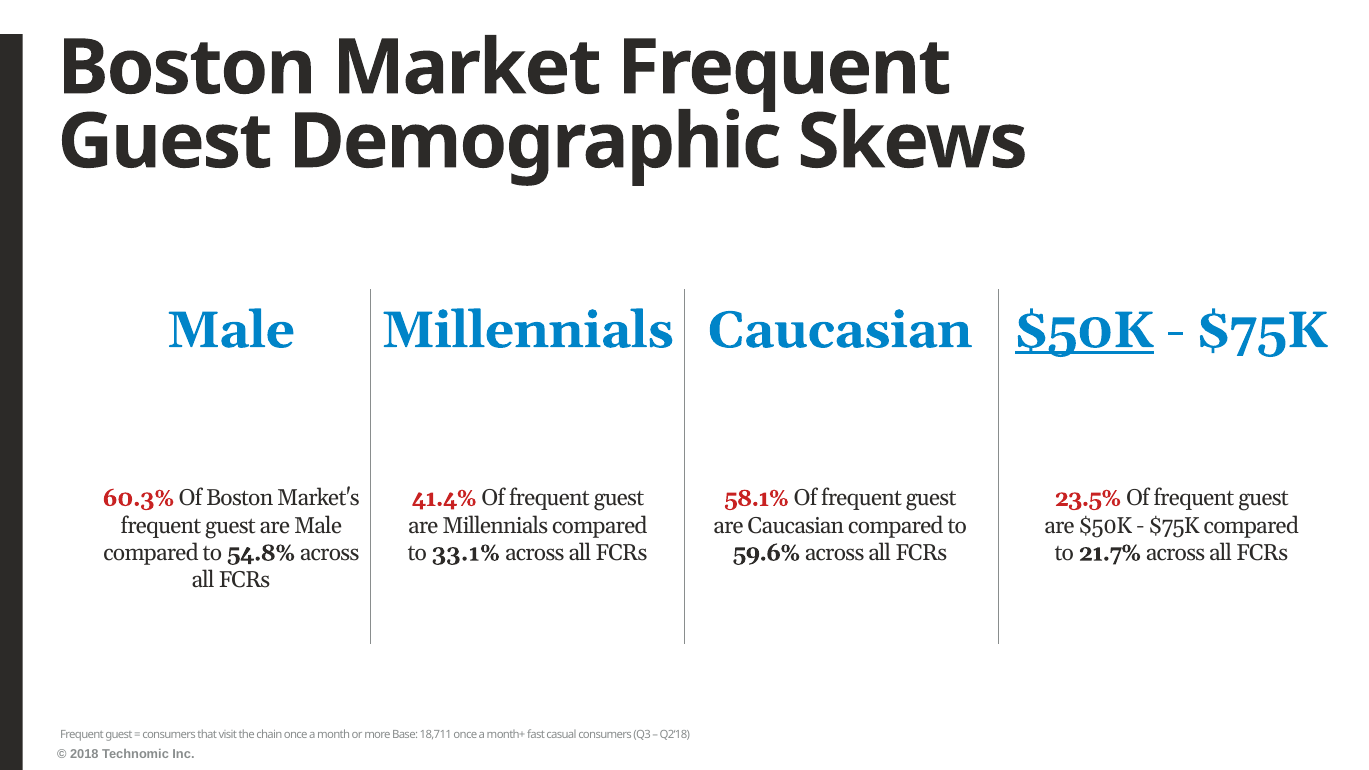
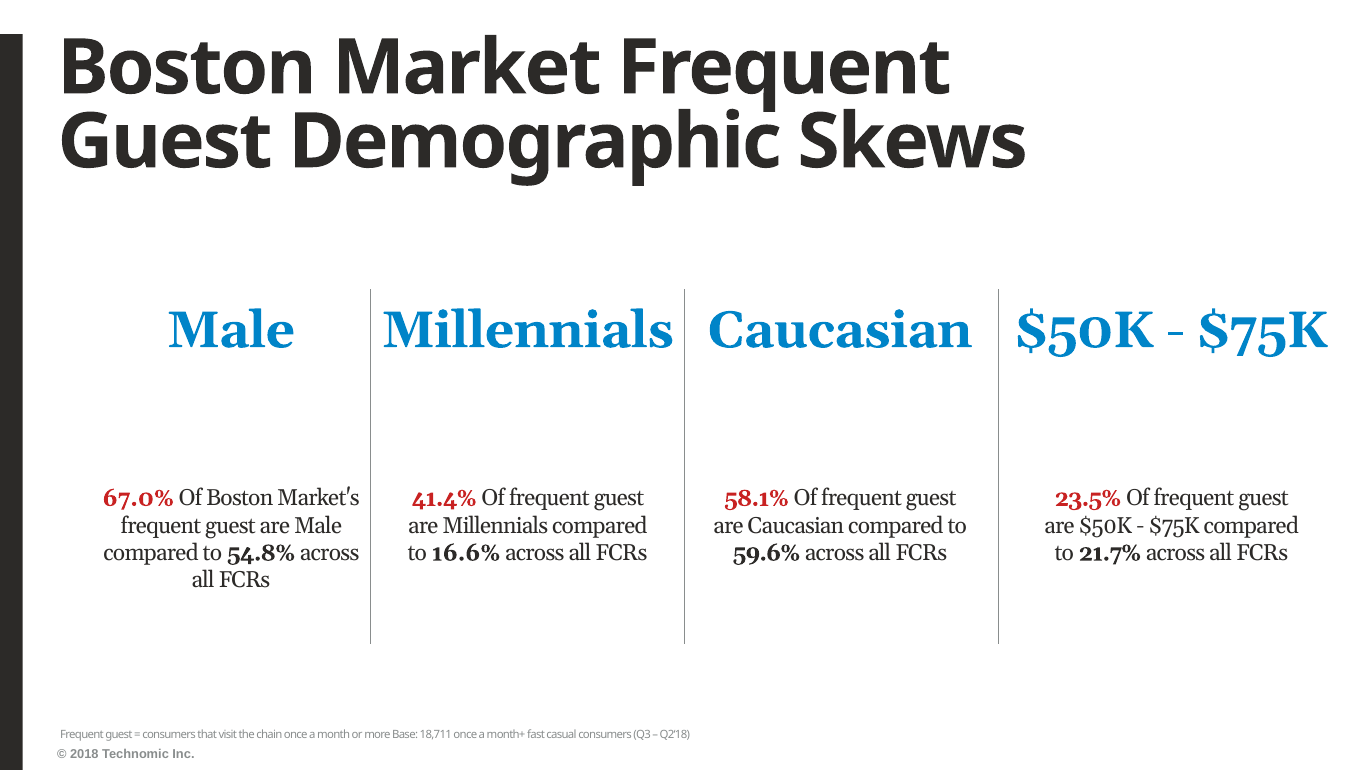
$50K underline: present -> none (1085, 330)
60.3%: 60.3% -> 67.0% (138, 498)
33.1%: 33.1% -> 16.6% (466, 553)
